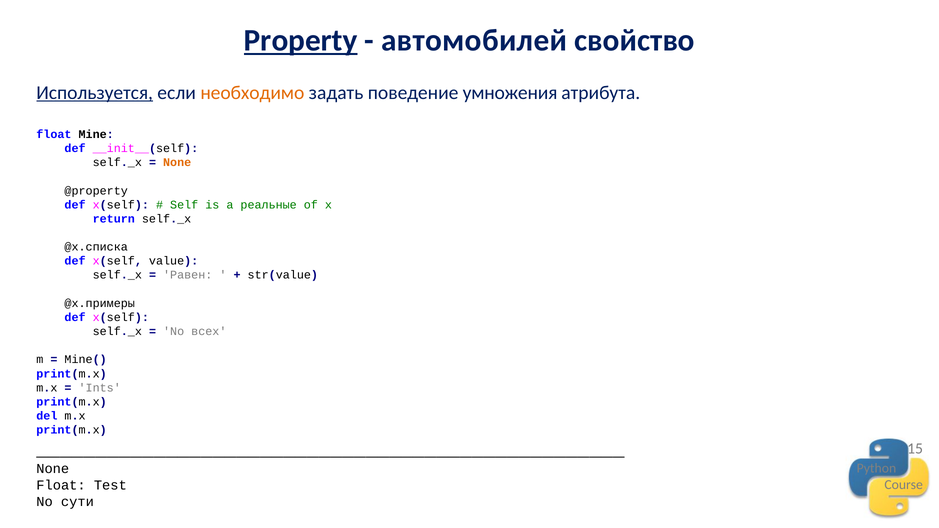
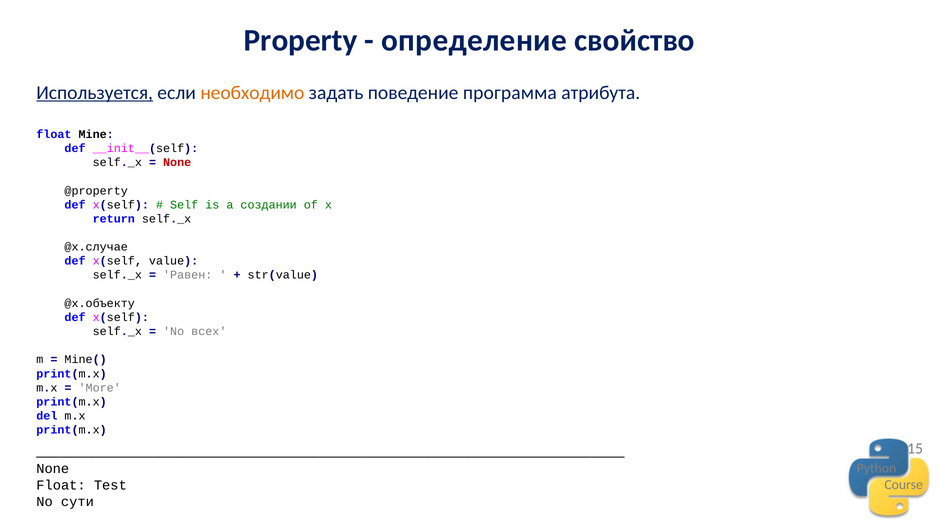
Property underline: present -> none (301, 40)
автомобилей: автомобилей -> определение (474, 40)
умножения: умножения -> программа (510, 93)
None colour: orange -> red (177, 163)
реальные: реальные -> создании (269, 205)
@x.списка: @x.списка -> @x.случае (96, 247)
@x.примеры: @x.примеры -> @x.объекту (100, 303)
Ints: Ints -> More (100, 388)
